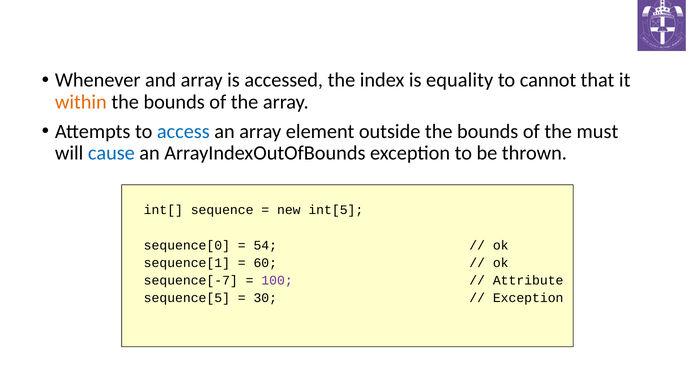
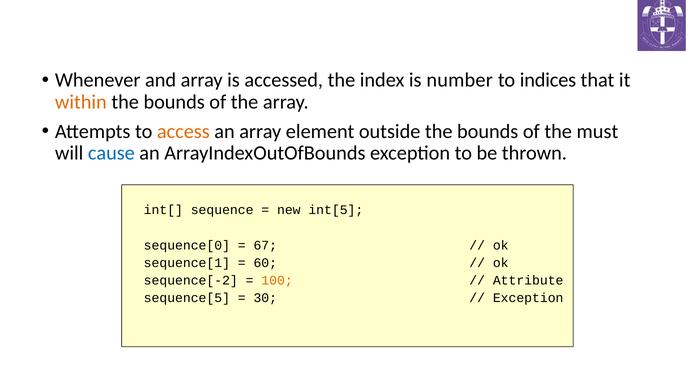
equality: equality -> number (460, 80)
cannot: cannot -> indices (548, 80)
access colour: blue -> orange (183, 131)
54: 54 -> 67 (265, 245)
sequence[-7: sequence[-7 -> sequence[-2 (191, 281)
100 colour: purple -> orange (277, 281)
